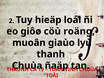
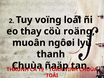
hieäp: hieäp -> voïng (48, 20)
giôø: giôø -> thay (31, 31)
giaùo: giaùo -> ngôøi (61, 43)
